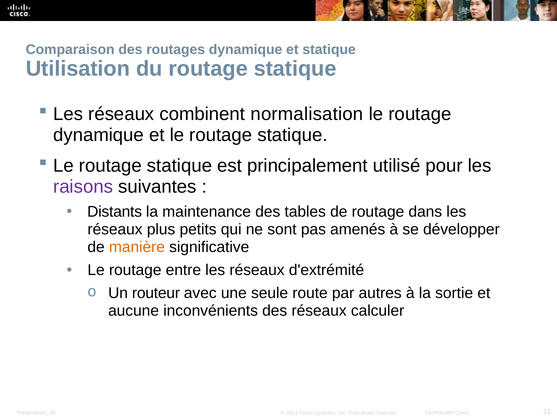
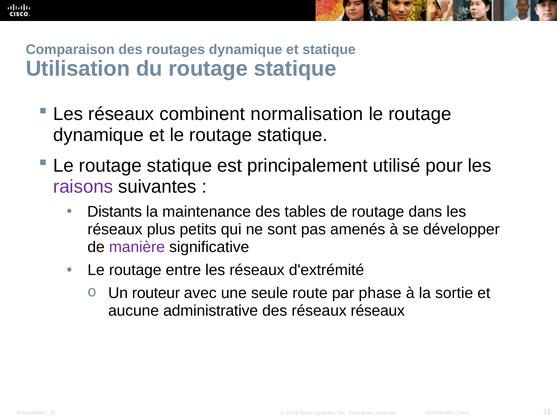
manière colour: orange -> purple (137, 247)
autres: autres -> phase (380, 293)
inconvénients: inconvénients -> administrative (211, 311)
réseaux calculer: calculer -> réseaux (378, 311)
